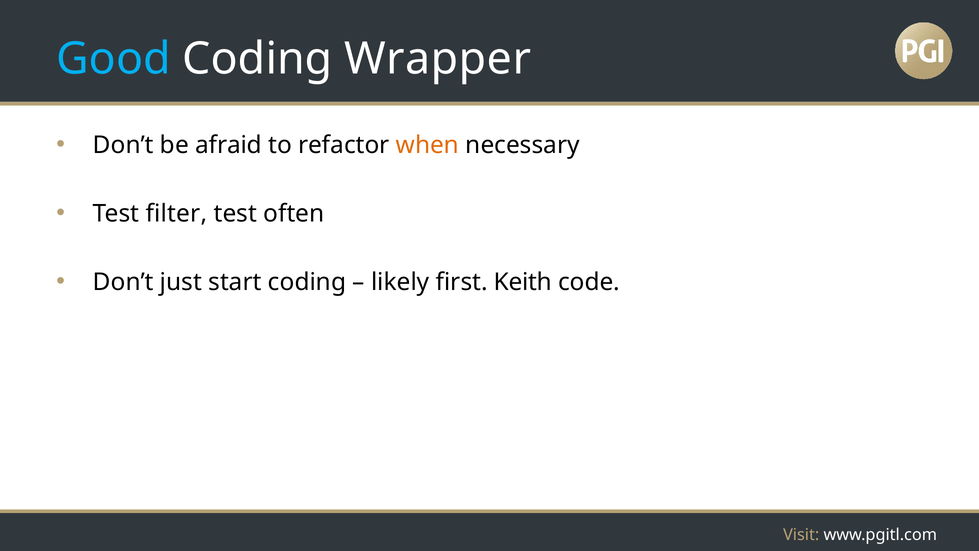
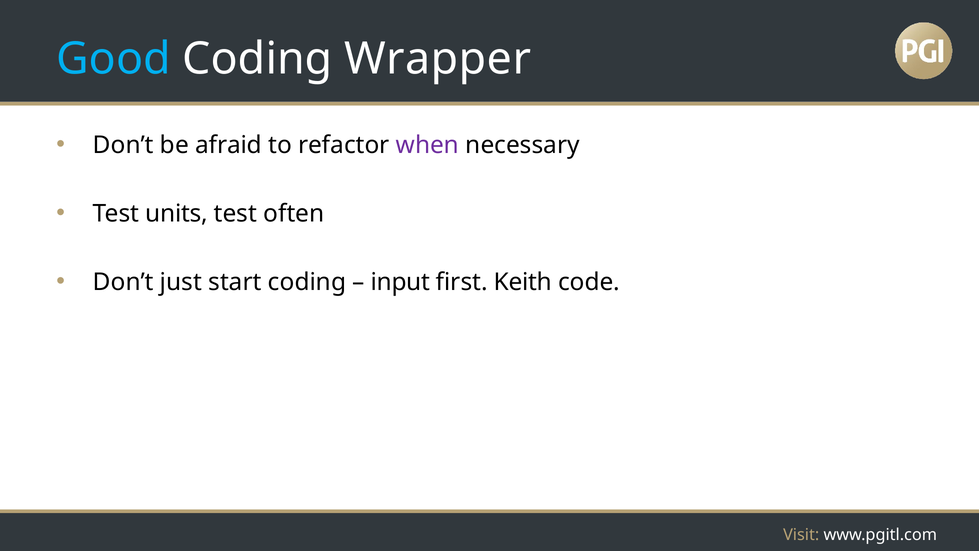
when colour: orange -> purple (427, 145)
filter: filter -> units (177, 214)
likely: likely -> input (400, 282)
